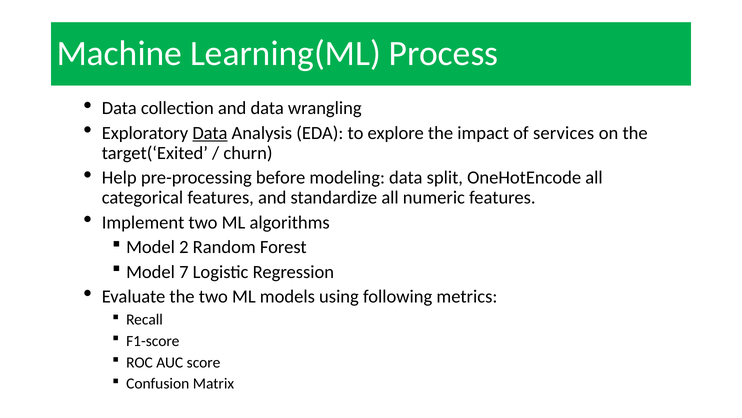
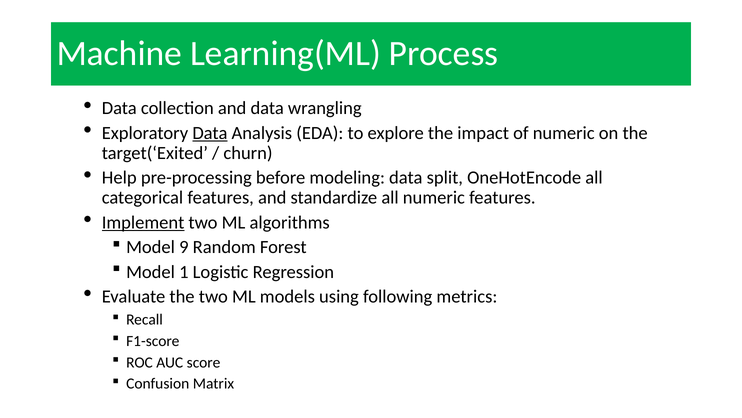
of services: services -> numeric (564, 133)
Implement underline: none -> present (143, 222)
2: 2 -> 9 (184, 247)
7: 7 -> 1 (184, 271)
